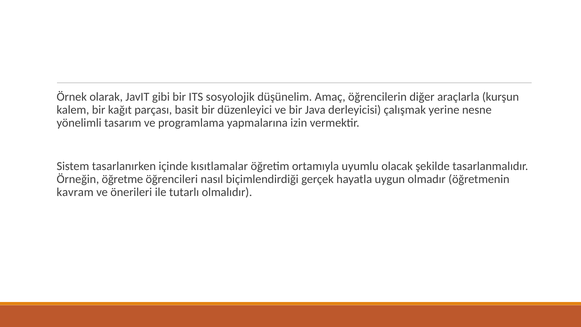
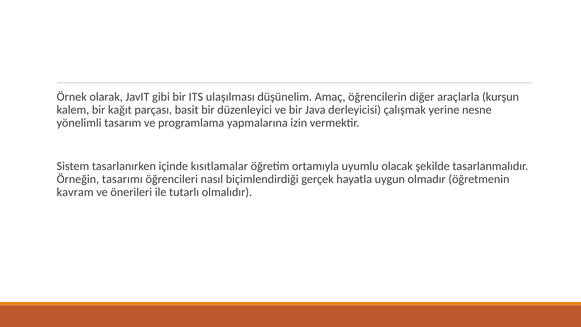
sosyolojik: sosyolojik -> ulaşılması (230, 97)
öğretme: öğretme -> tasarımı (122, 179)
